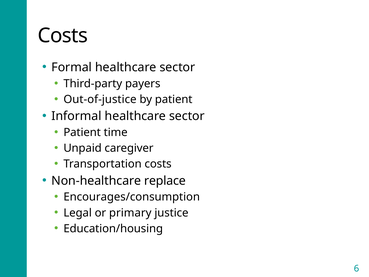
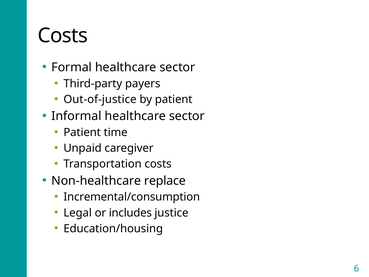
Encourages/consumption: Encourages/consumption -> Incremental/consumption (132, 197)
primary: primary -> includes (130, 213)
